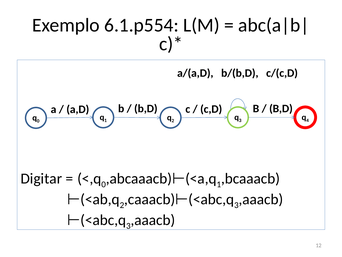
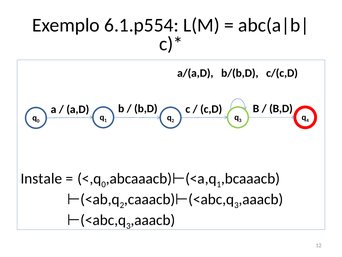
Digitar: Digitar -> Instale (41, 178)
